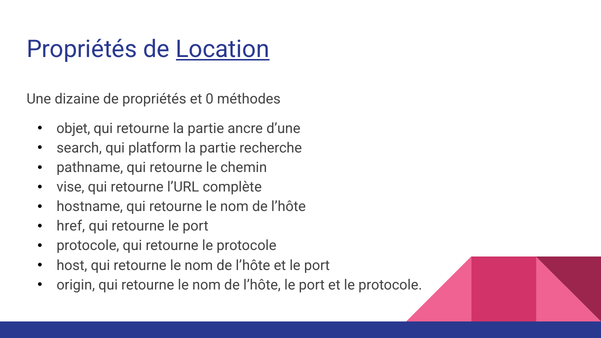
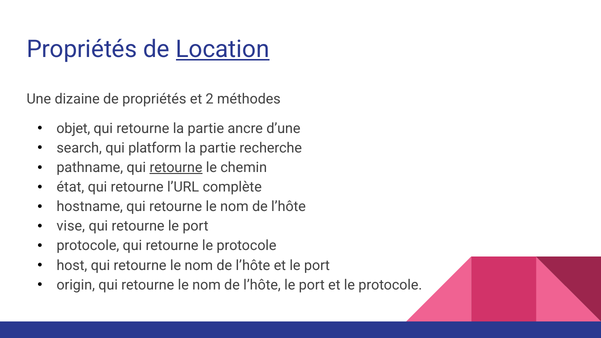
0: 0 -> 2 (210, 99)
retourne underline: none -> present (176, 168)
vise: vise -> état (70, 187)
href: href -> vise (71, 226)
